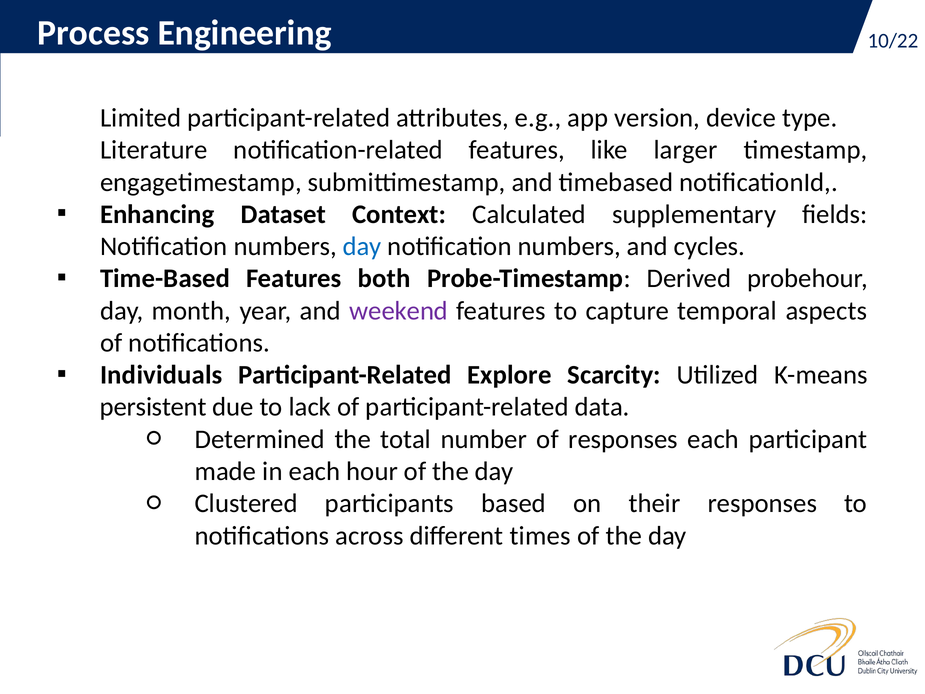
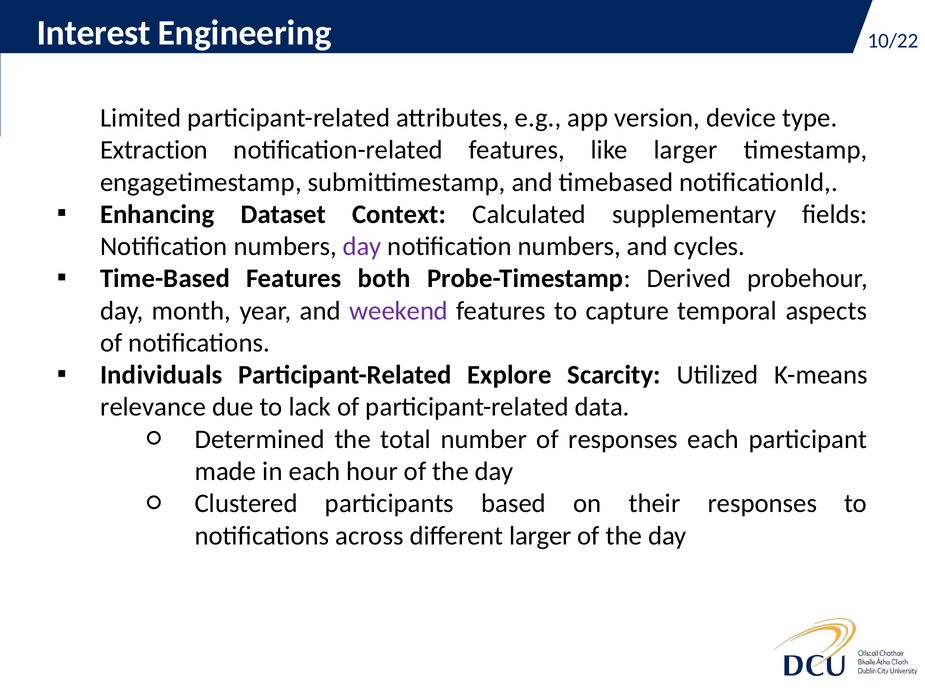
Process: Process -> Interest (94, 33)
Literature: Literature -> Extraction (154, 150)
day colour: blue -> purple (362, 246)
persistent: persistent -> relevance (153, 407)
different times: times -> larger (540, 536)
